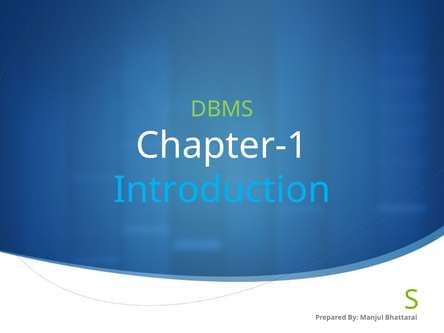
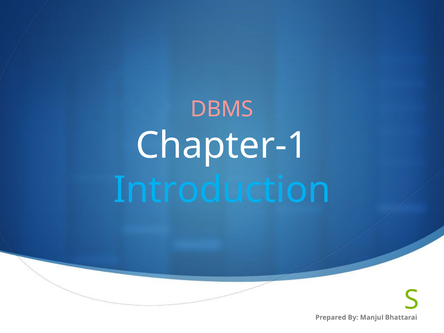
DBMS colour: light green -> pink (222, 109)
